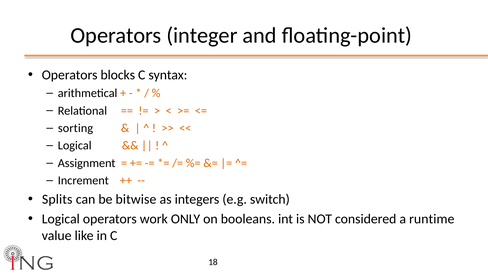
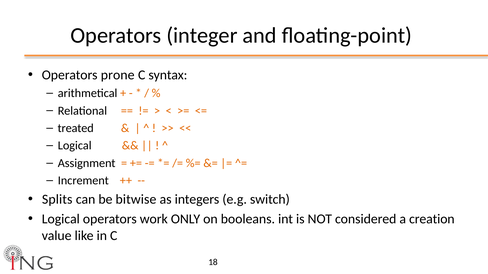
blocks: blocks -> prone (118, 75)
sorting: sorting -> treated (76, 128)
runtime: runtime -> creation (432, 220)
